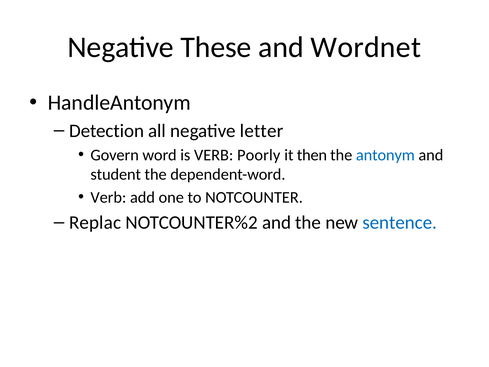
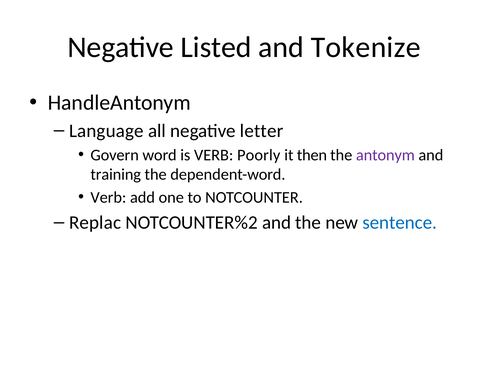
These: These -> Listed (216, 47)
Wordnet: Wordnet -> Tokenize (366, 47)
Detection: Detection -> Language (106, 131)
antonym colour: blue -> purple (385, 155)
student: student -> training (116, 174)
